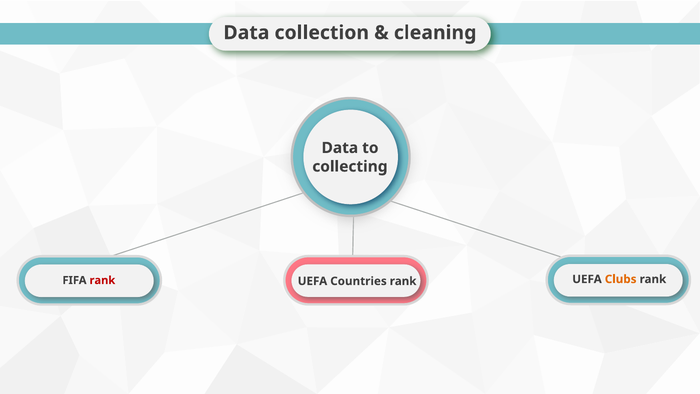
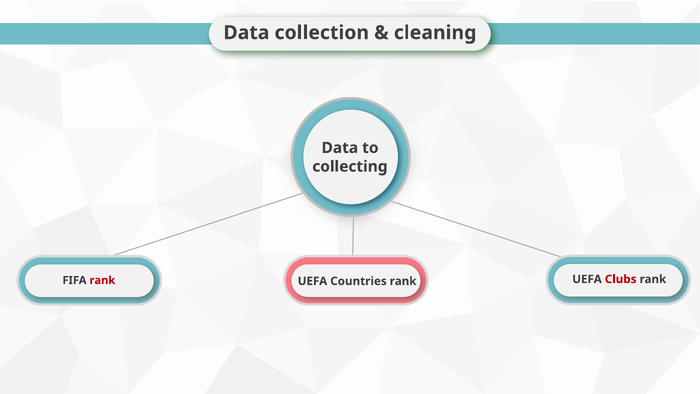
Clubs colour: orange -> red (621, 279)
